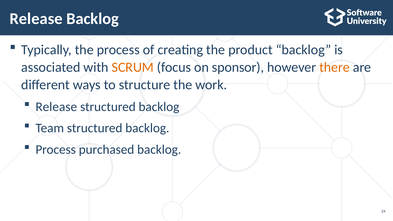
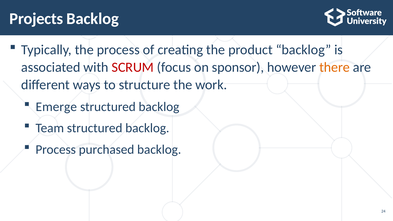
Release: Release -> Projects (36, 19)
SCRUM colour: orange -> red (133, 67)
Release: Release -> Emerge (56, 107)
